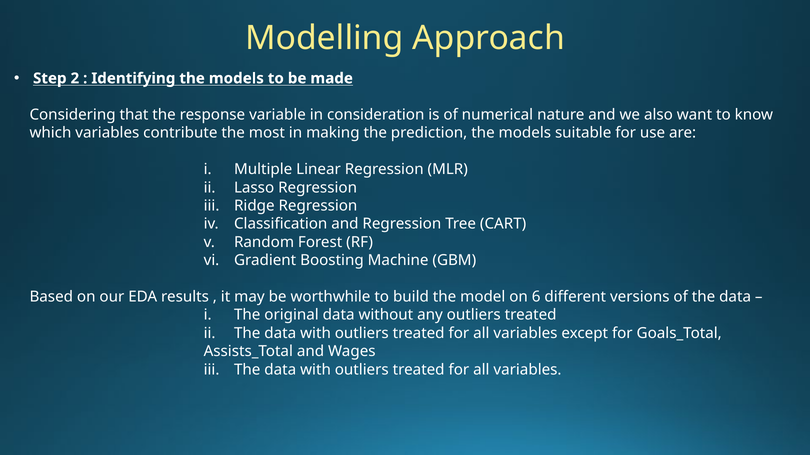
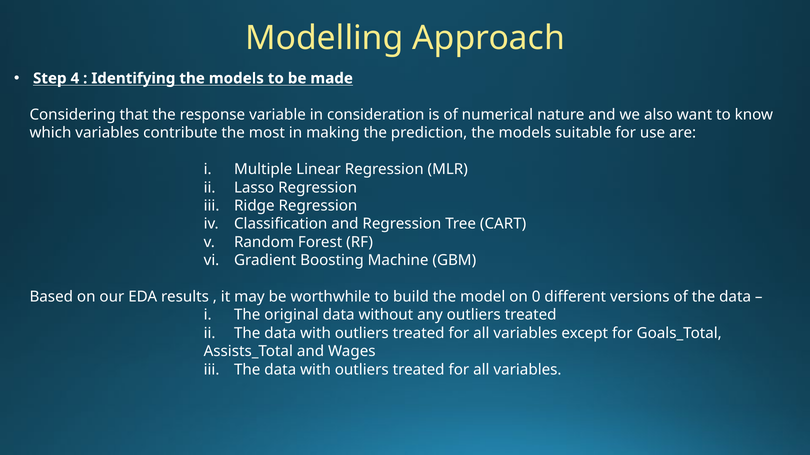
2: 2 -> 4 (75, 78)
6: 6 -> 0 (536, 297)
